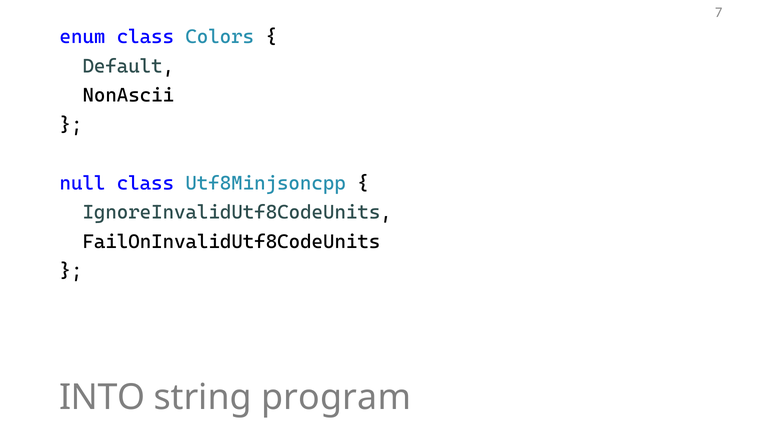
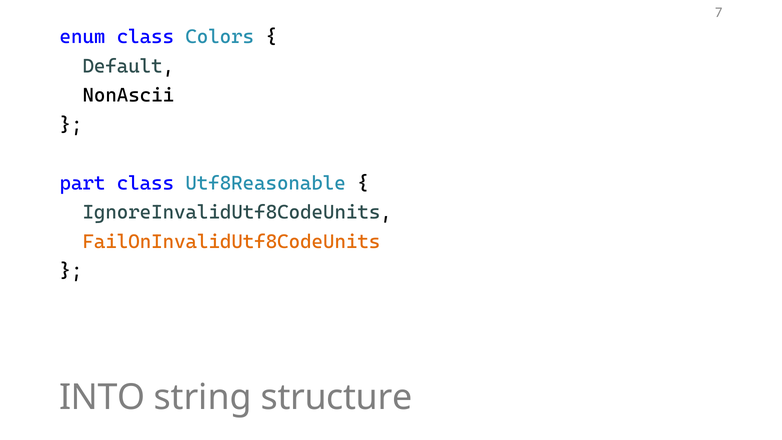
null: null -> part (83, 183)
Utf8Minjsoncpp: Utf8Minjsoncpp -> Utf8Reasonable (266, 183)
FailOnInvalidUtf8CodeUnits colour: black -> orange (231, 242)
program: program -> structure (336, 397)
